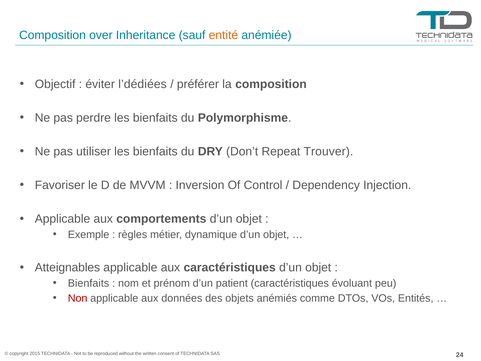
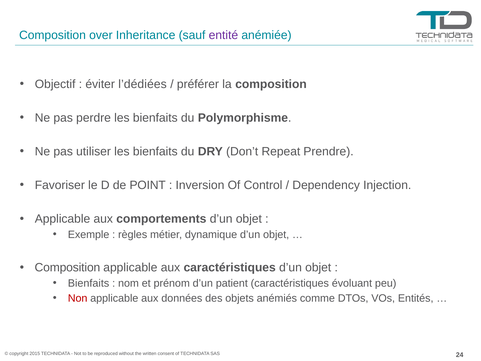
entité colour: orange -> purple (223, 35)
Trouver: Trouver -> Prendre (329, 152)
MVVM: MVVM -> POINT (148, 185)
Atteignables: Atteignables -> Composition (67, 267)
